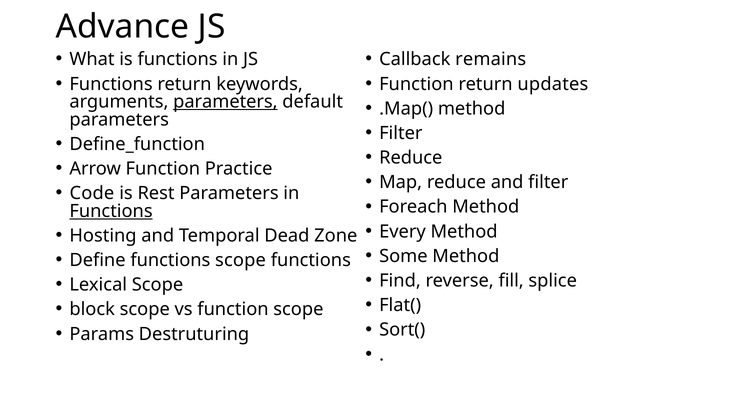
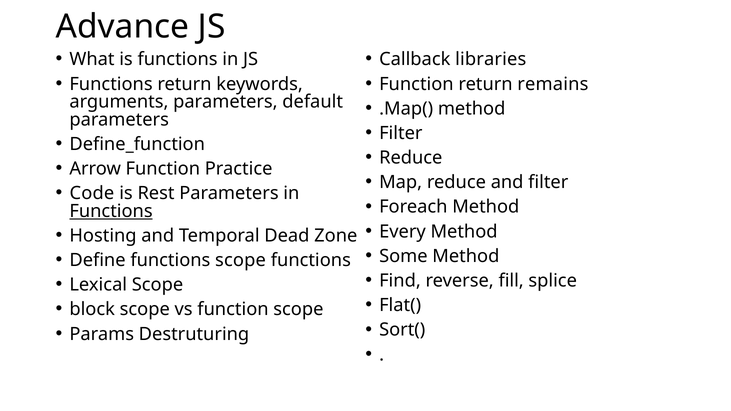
remains: remains -> libraries (491, 59)
updates: updates -> remains (553, 84)
parameters underline: present -> none (225, 102)
